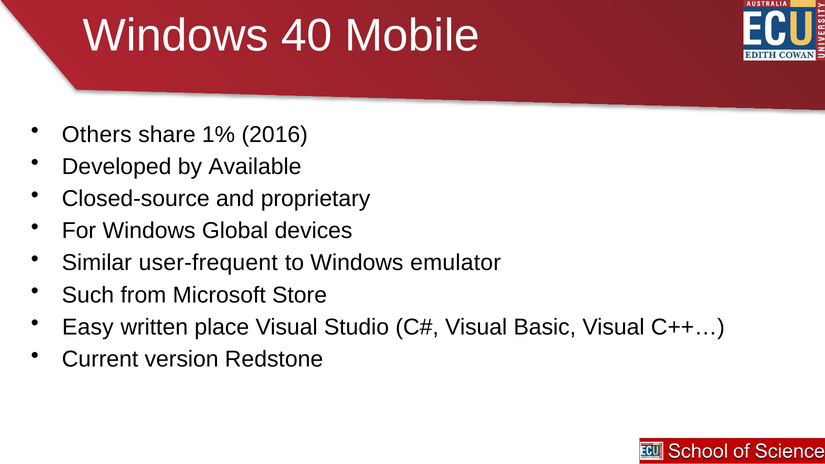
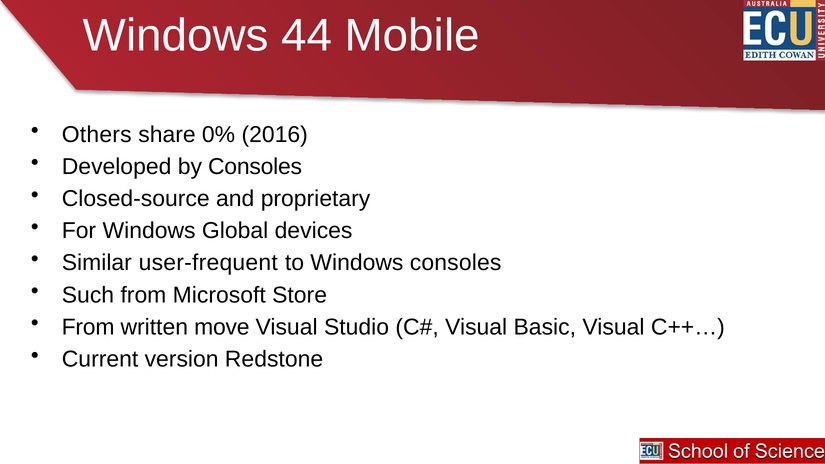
40: 40 -> 44 (307, 35)
1%: 1% -> 0% (219, 135)
by Available: Available -> Consoles (255, 167)
Windows emulator: emulator -> consoles (456, 263)
Easy: Easy -> From (88, 327)
place: place -> move (222, 327)
